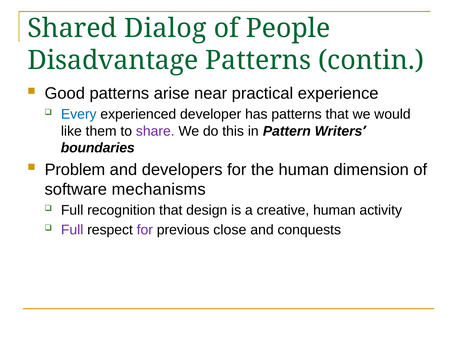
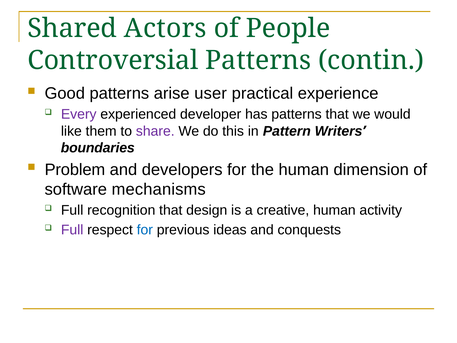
Dialog: Dialog -> Actors (165, 28)
Disadvantage: Disadvantage -> Controversial (113, 60)
near: near -> user (211, 93)
Every colour: blue -> purple (79, 114)
for colour: purple -> blue (145, 230)
close: close -> ideas (230, 230)
